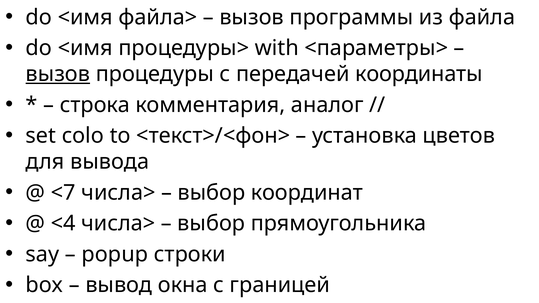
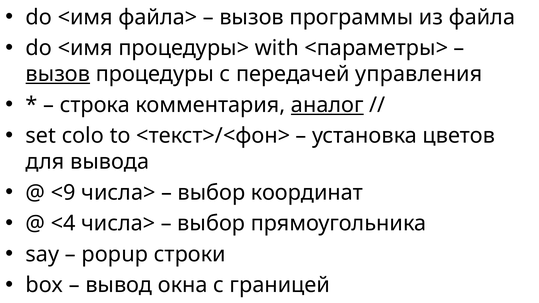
координаты: координаты -> управления (419, 74)
аналог underline: none -> present (327, 105)
<7: <7 -> <9 (63, 193)
